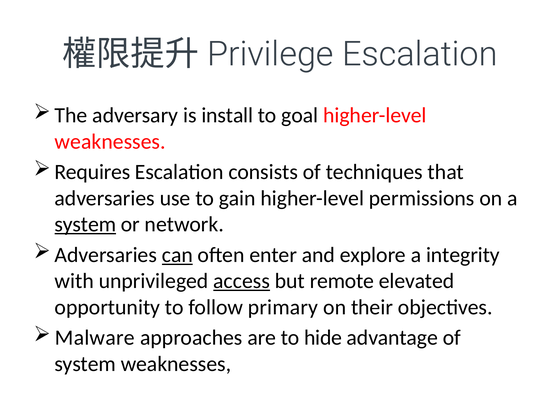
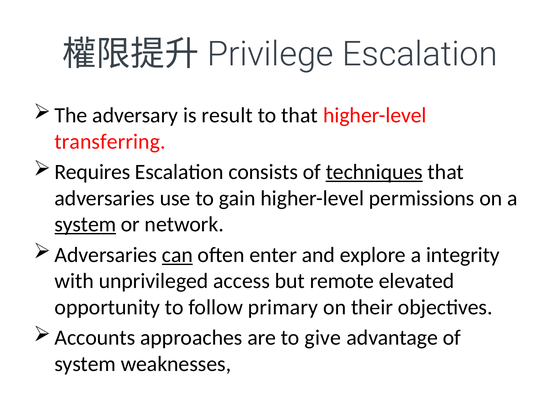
install: install -> result (227, 115)
to goal: goal -> that (300, 115)
weaknesses: weaknesses -> transferring (110, 142)
techniques underline: none -> present (374, 172)
access underline: present -> none (242, 281)
Malware: Malware -> Accounts (95, 338)
hide: hide -> give (323, 338)
